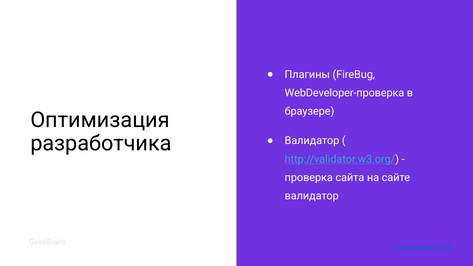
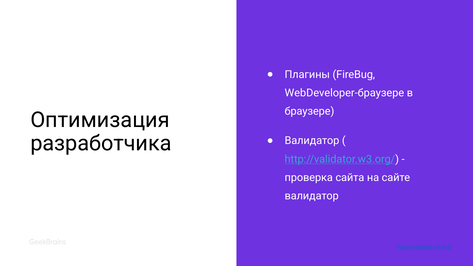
WebDeveloper-проверка: WebDeveloper-проверка -> WebDeveloper-браузере (344, 93)
